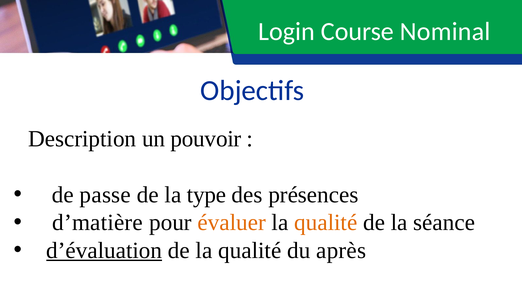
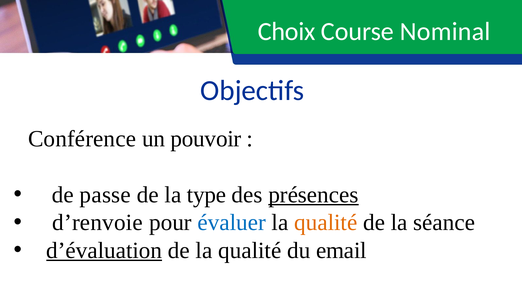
Login: Login -> Choix (287, 32)
Description: Description -> Conférence (82, 139)
présences underline: none -> present (313, 194)
d’matière: d’matière -> d’renvoie (98, 222)
évaluer colour: orange -> blue (232, 222)
après: après -> email (341, 250)
